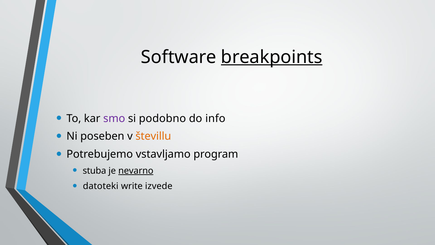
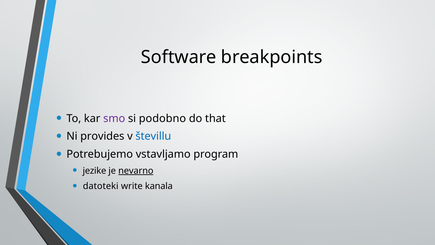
breakpoints underline: present -> none (272, 57)
info: info -> that (215, 118)
poseben: poseben -> provides (102, 136)
števillu colour: orange -> blue (153, 136)
stuba: stuba -> jezike (94, 171)
izvede: izvede -> kanala (159, 186)
